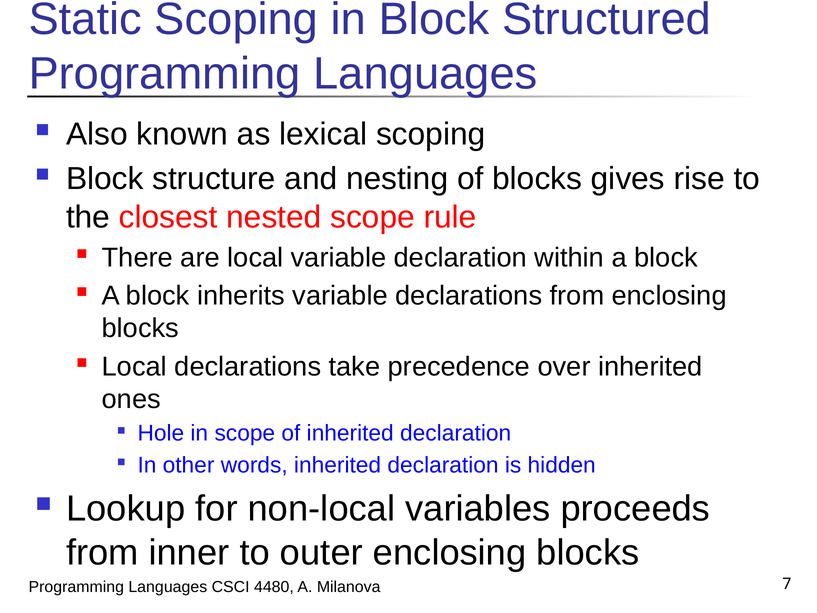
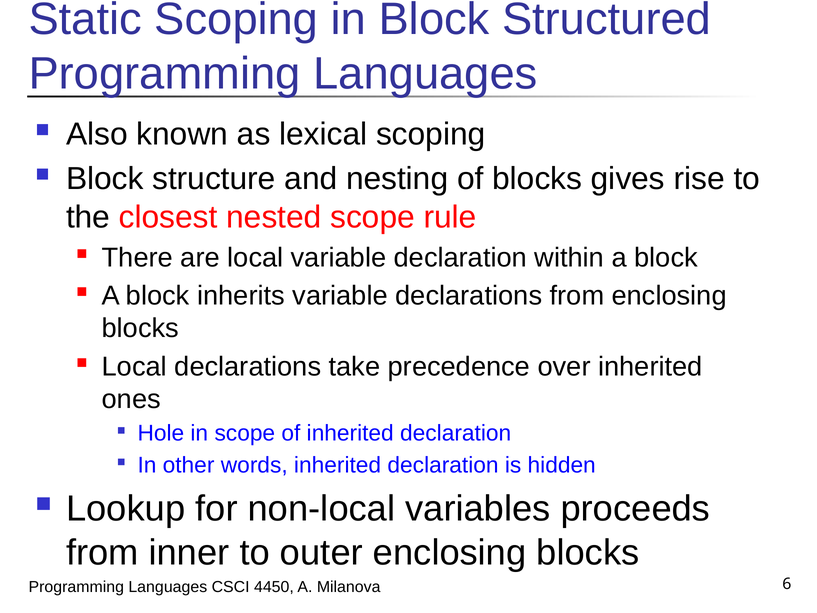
4480: 4480 -> 4450 (274, 587)
7: 7 -> 6 (787, 584)
